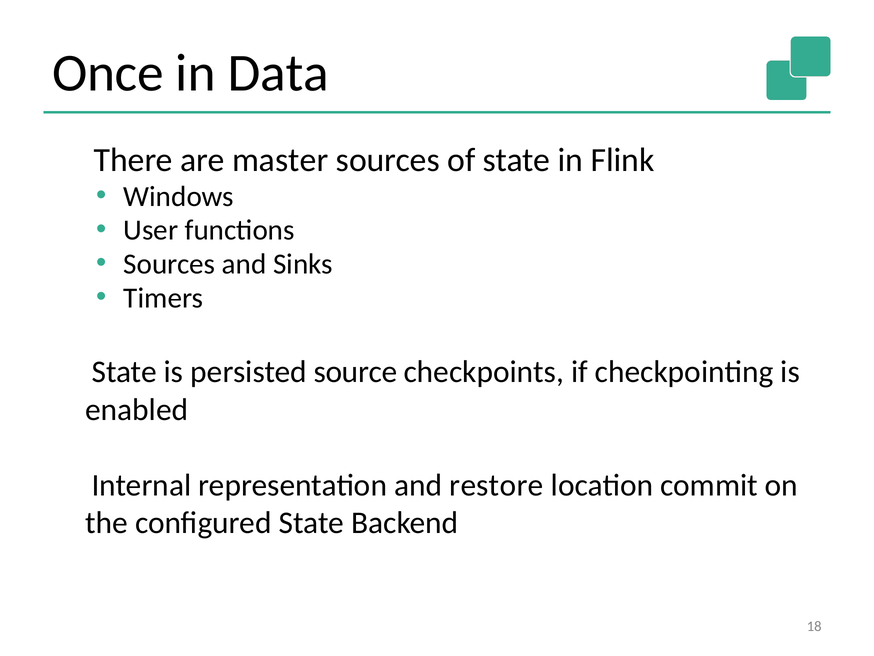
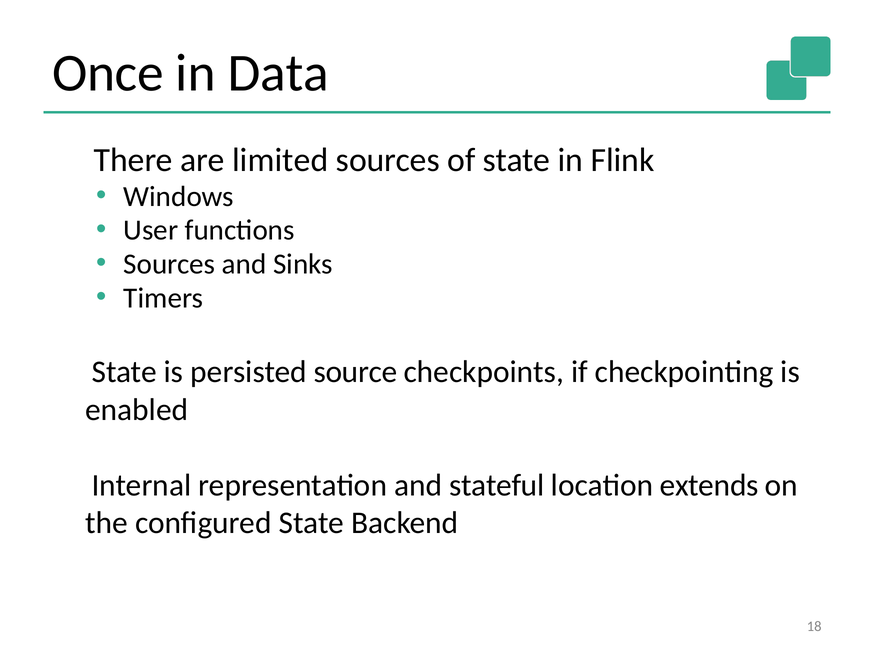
master: master -> limited (280, 160)
restore: restore -> stateful (497, 485)
commit: commit -> extends (709, 485)
